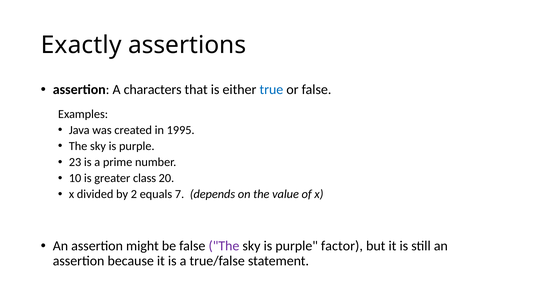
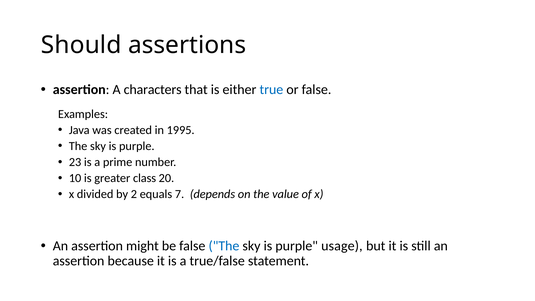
Exactly: Exactly -> Should (81, 45)
The colour: purple -> blue (224, 246)
factor: factor -> usage (342, 246)
